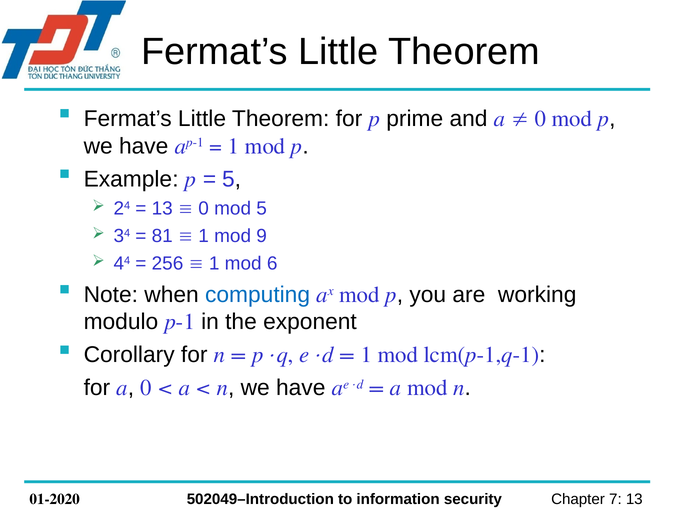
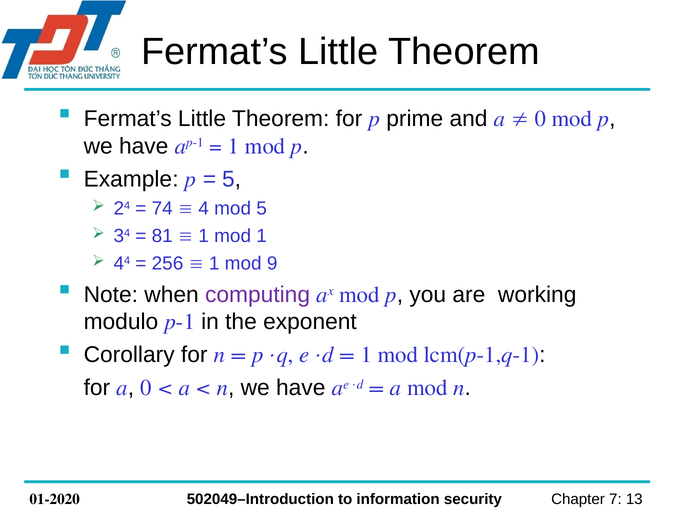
13: 13 -> 74 (162, 209)
0: 0 -> 4 (204, 209)
mod 9: 9 -> 1 (262, 236)
6: 6 -> 9 (272, 264)
computing colour: blue -> purple (258, 295)
